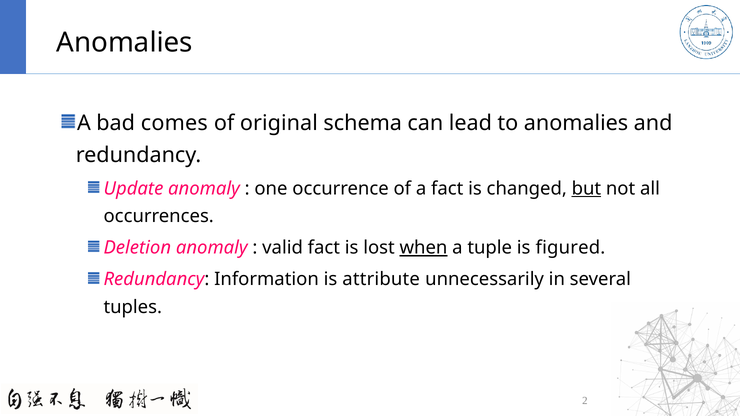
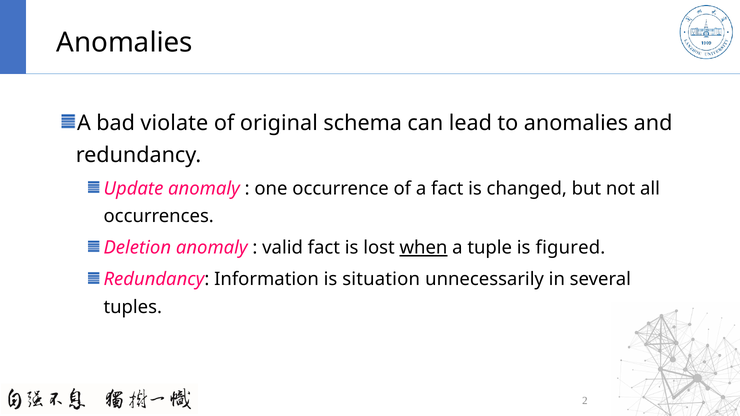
comes: comes -> violate (174, 123)
but underline: present -> none (586, 189)
attribute: attribute -> situation (381, 280)
